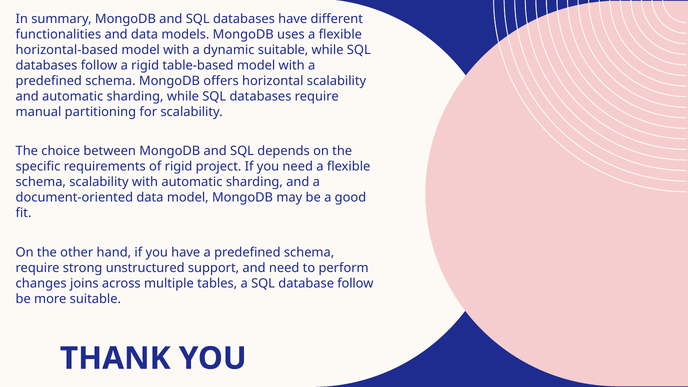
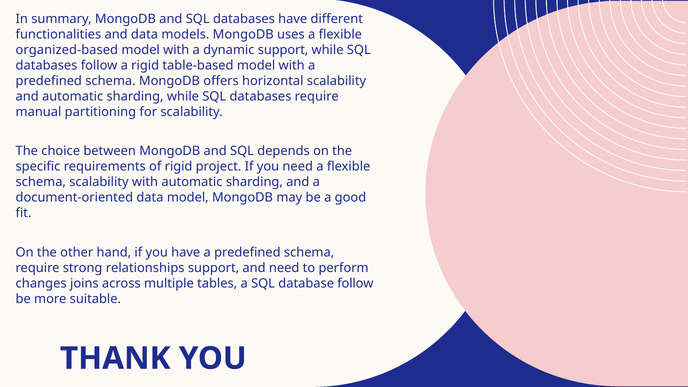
horizontal-based: horizontal-based -> organized-based (67, 50)
dynamic suitable: suitable -> support (283, 50)
unstructured: unstructured -> relationships (145, 268)
